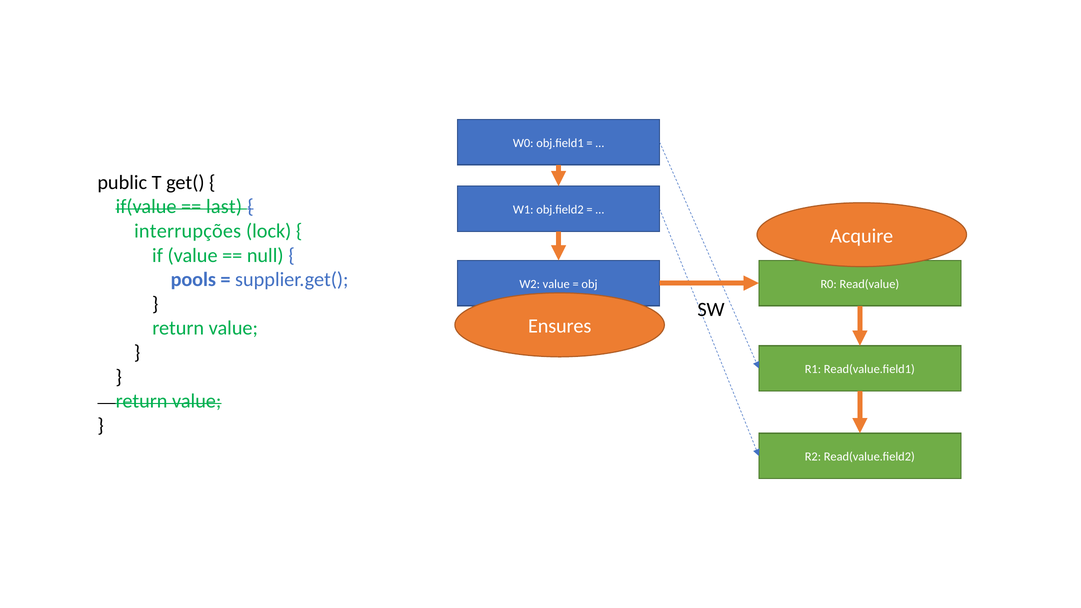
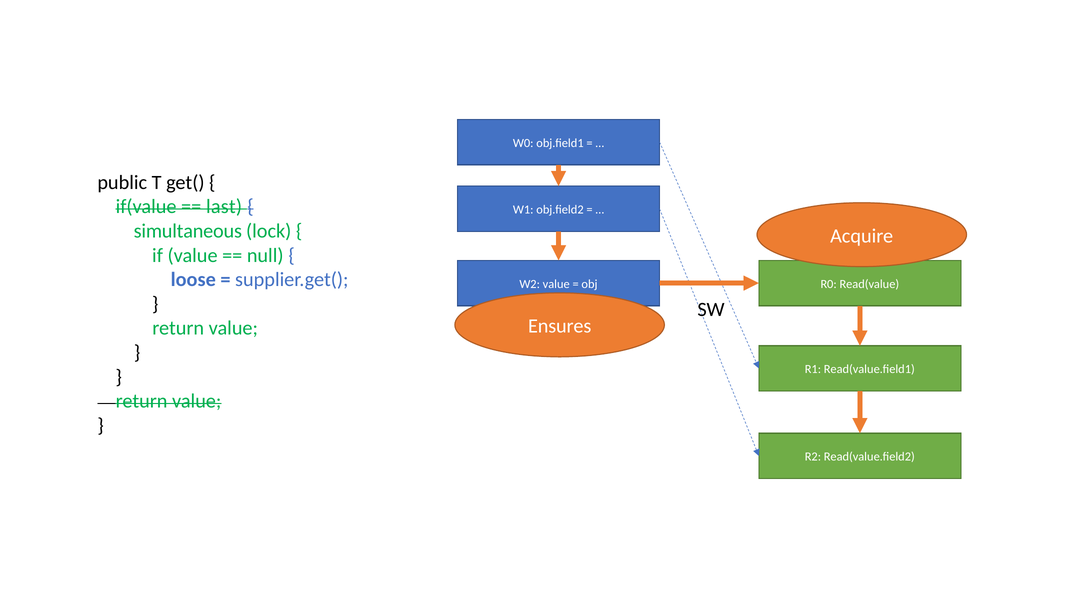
interrupções: interrupções -> simultaneous (188, 231)
pools: pools -> loose (193, 280)
